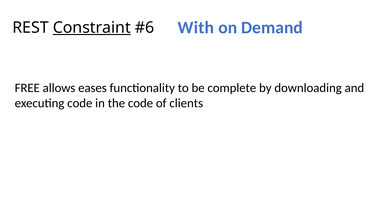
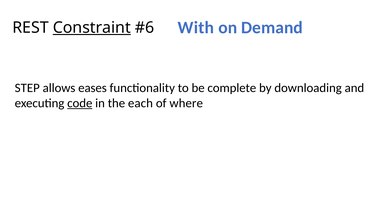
FREE: FREE -> STEP (27, 88)
code underline: none -> present (80, 103)
the code: code -> each (140, 103)
clients: clients -> where (186, 103)
